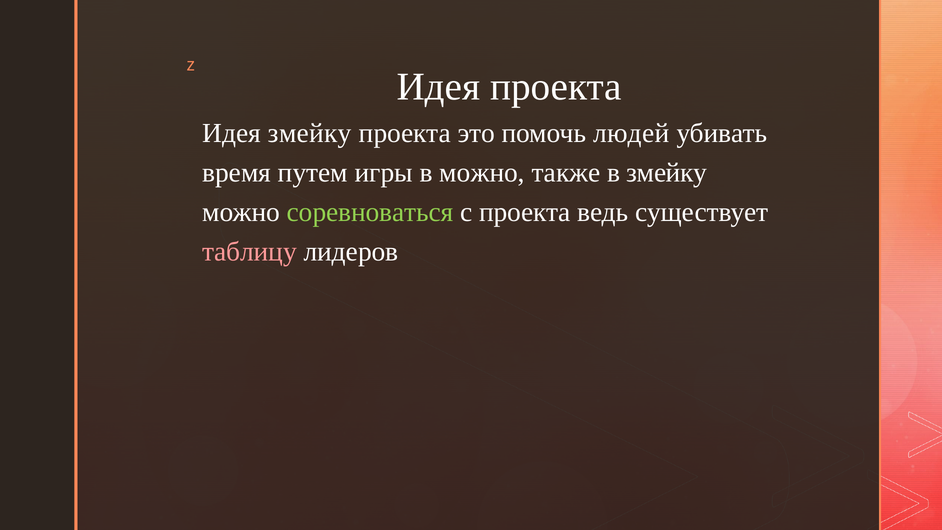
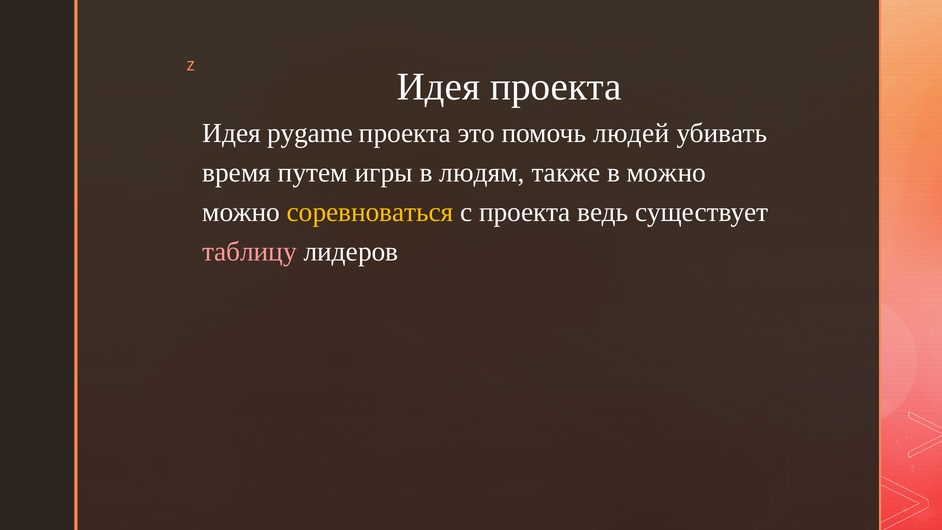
Идея змейку: змейку -> pygame (310, 133)
в можно: можно -> людям (482, 173)
в змейку: змейку -> можно (667, 173)
соревноваться colour: light green -> yellow (370, 212)
